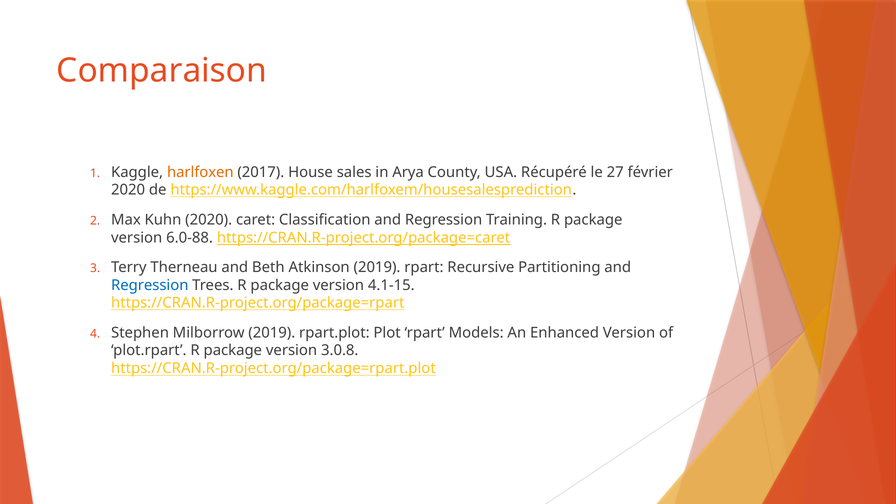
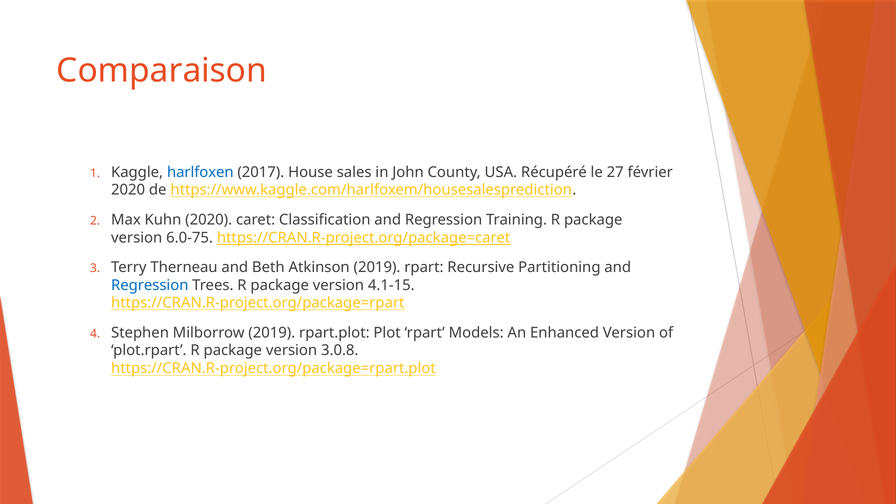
harlfoxen colour: orange -> blue (200, 172)
Arya: Arya -> John (408, 172)
6.0-88: 6.0-88 -> 6.0-75 (190, 238)
